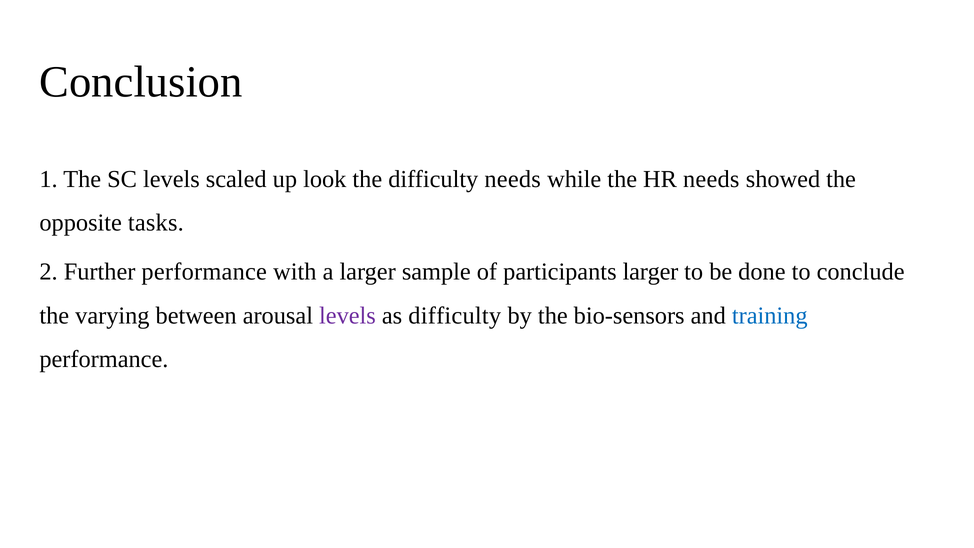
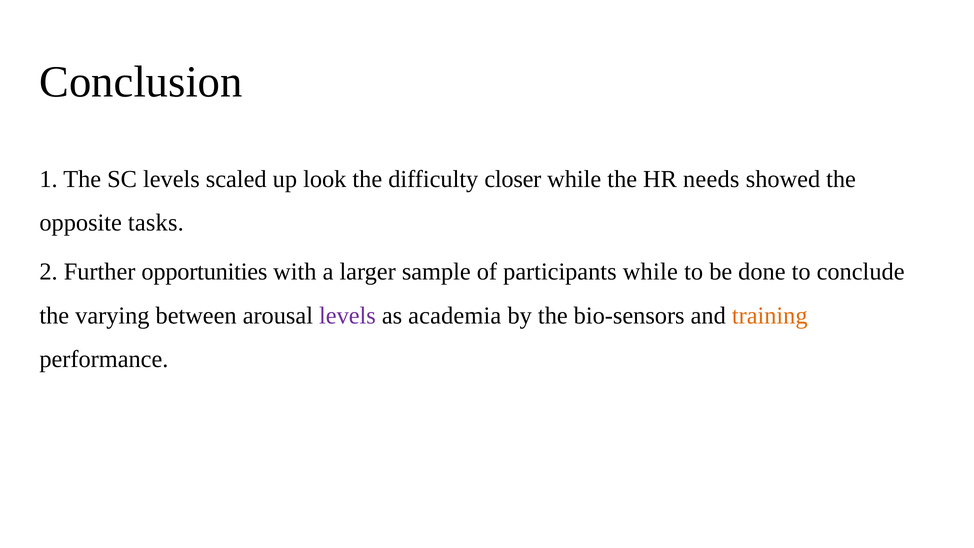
difficulty needs: needs -> closer (513, 179)
Further performance: performance -> opportunities (204, 272)
participants larger: larger -> while (650, 272)
as difficulty: difficulty -> academia (455, 315)
training colour: blue -> orange (770, 315)
